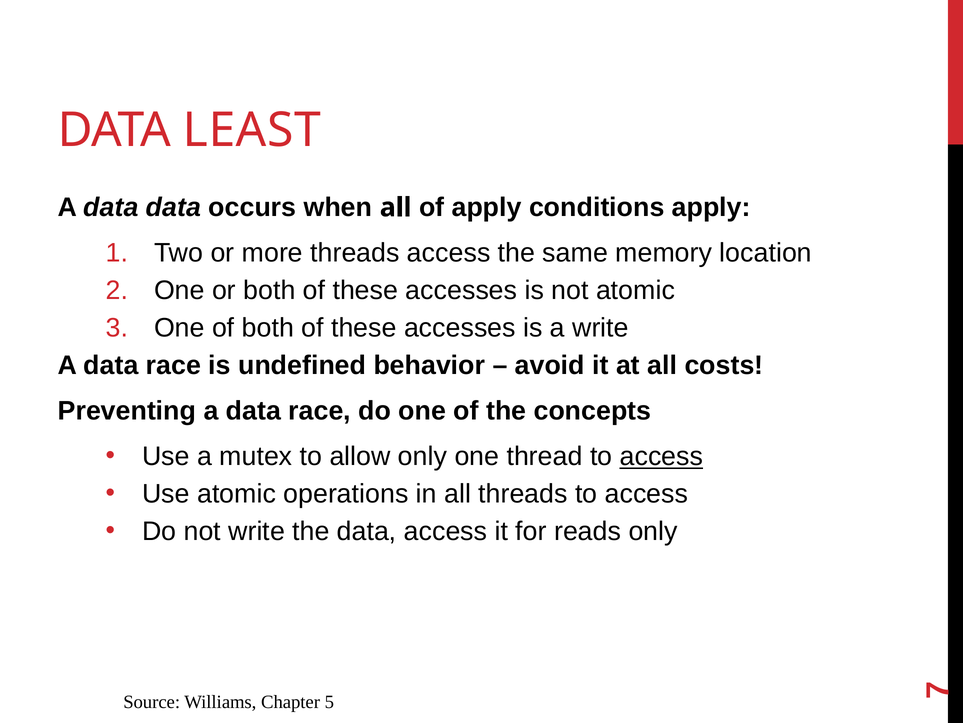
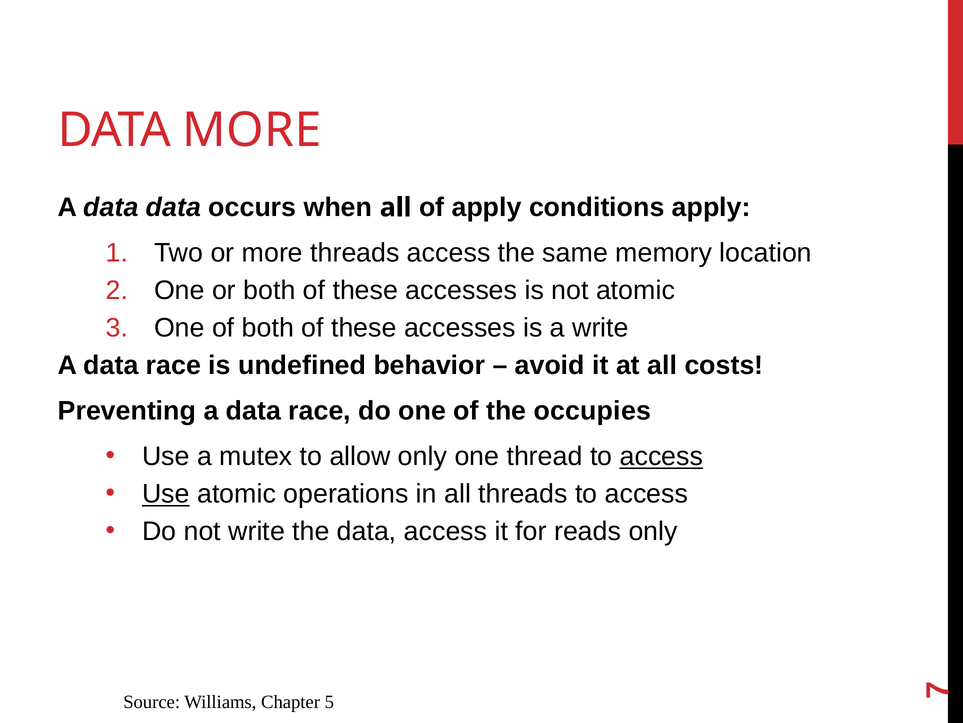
DATA LEAST: LEAST -> MORE (252, 130)
concepts: concepts -> occupies (592, 411)
Use underline: none -> present (166, 494)
